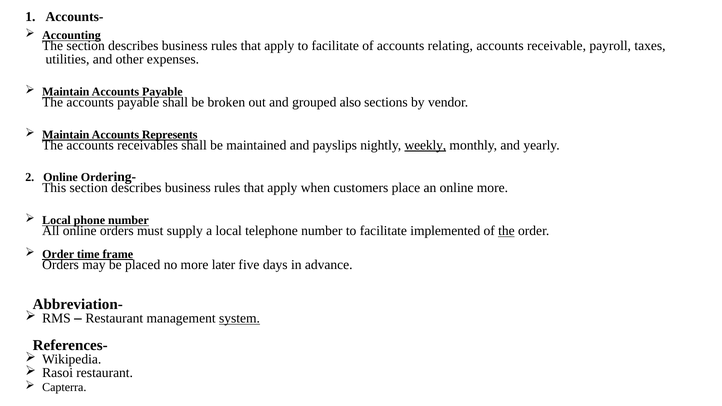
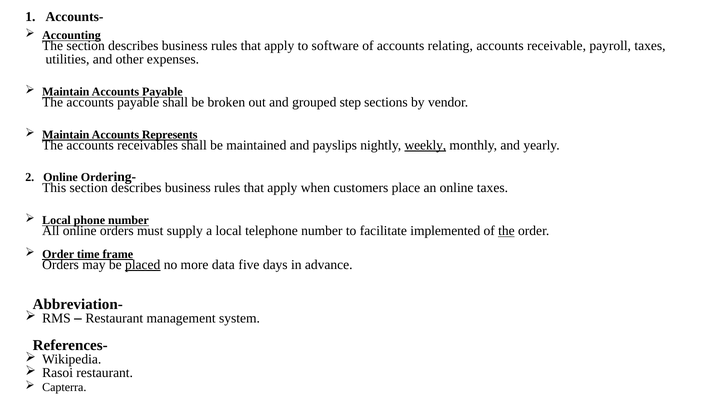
apply to facilitate: facilitate -> software (335, 46)
also: also -> step (350, 102)
online more: more -> taxes (492, 188)
placed underline: none -> present (143, 265)
later: later -> data (223, 265)
system underline: present -> none (239, 319)
